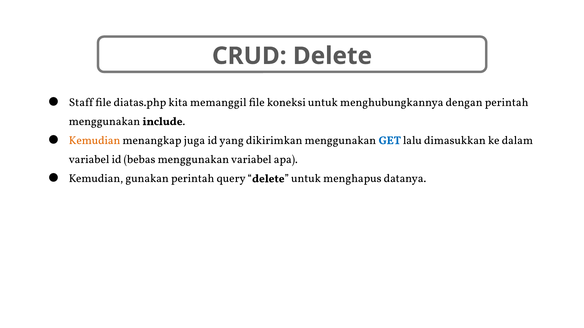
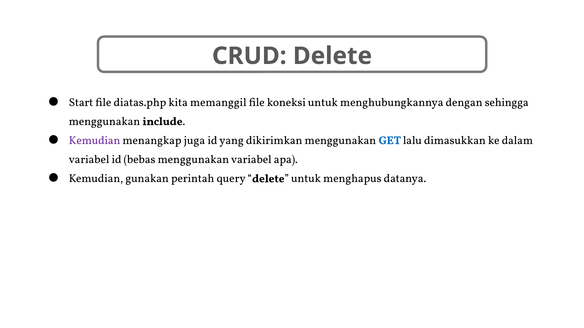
Staff: Staff -> Start (81, 102)
dengan perintah: perintah -> sehingga (507, 102)
Kemudian colour: orange -> purple (95, 141)
